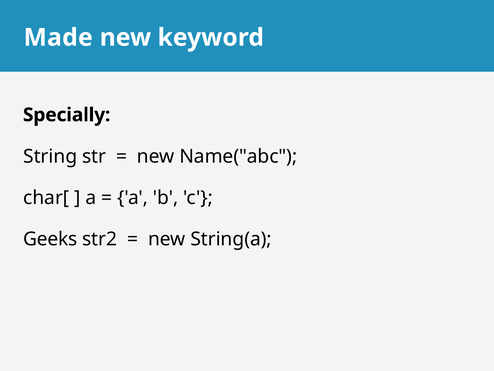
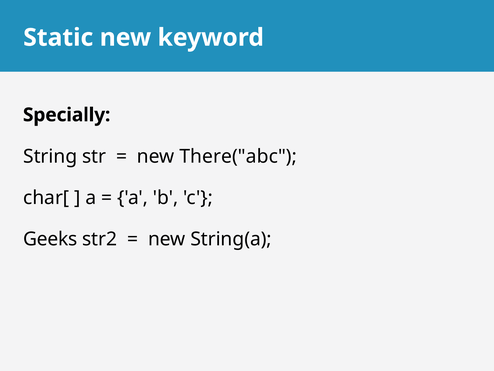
Made: Made -> Static (58, 38)
Name("abc: Name("abc -> There("abc (238, 156)
